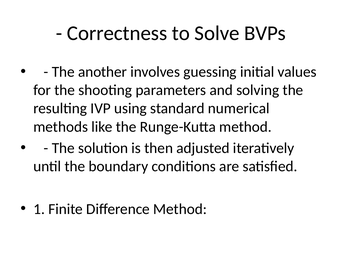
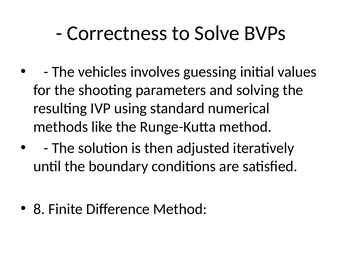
another: another -> vehicles (103, 72)
1: 1 -> 8 (39, 209)
